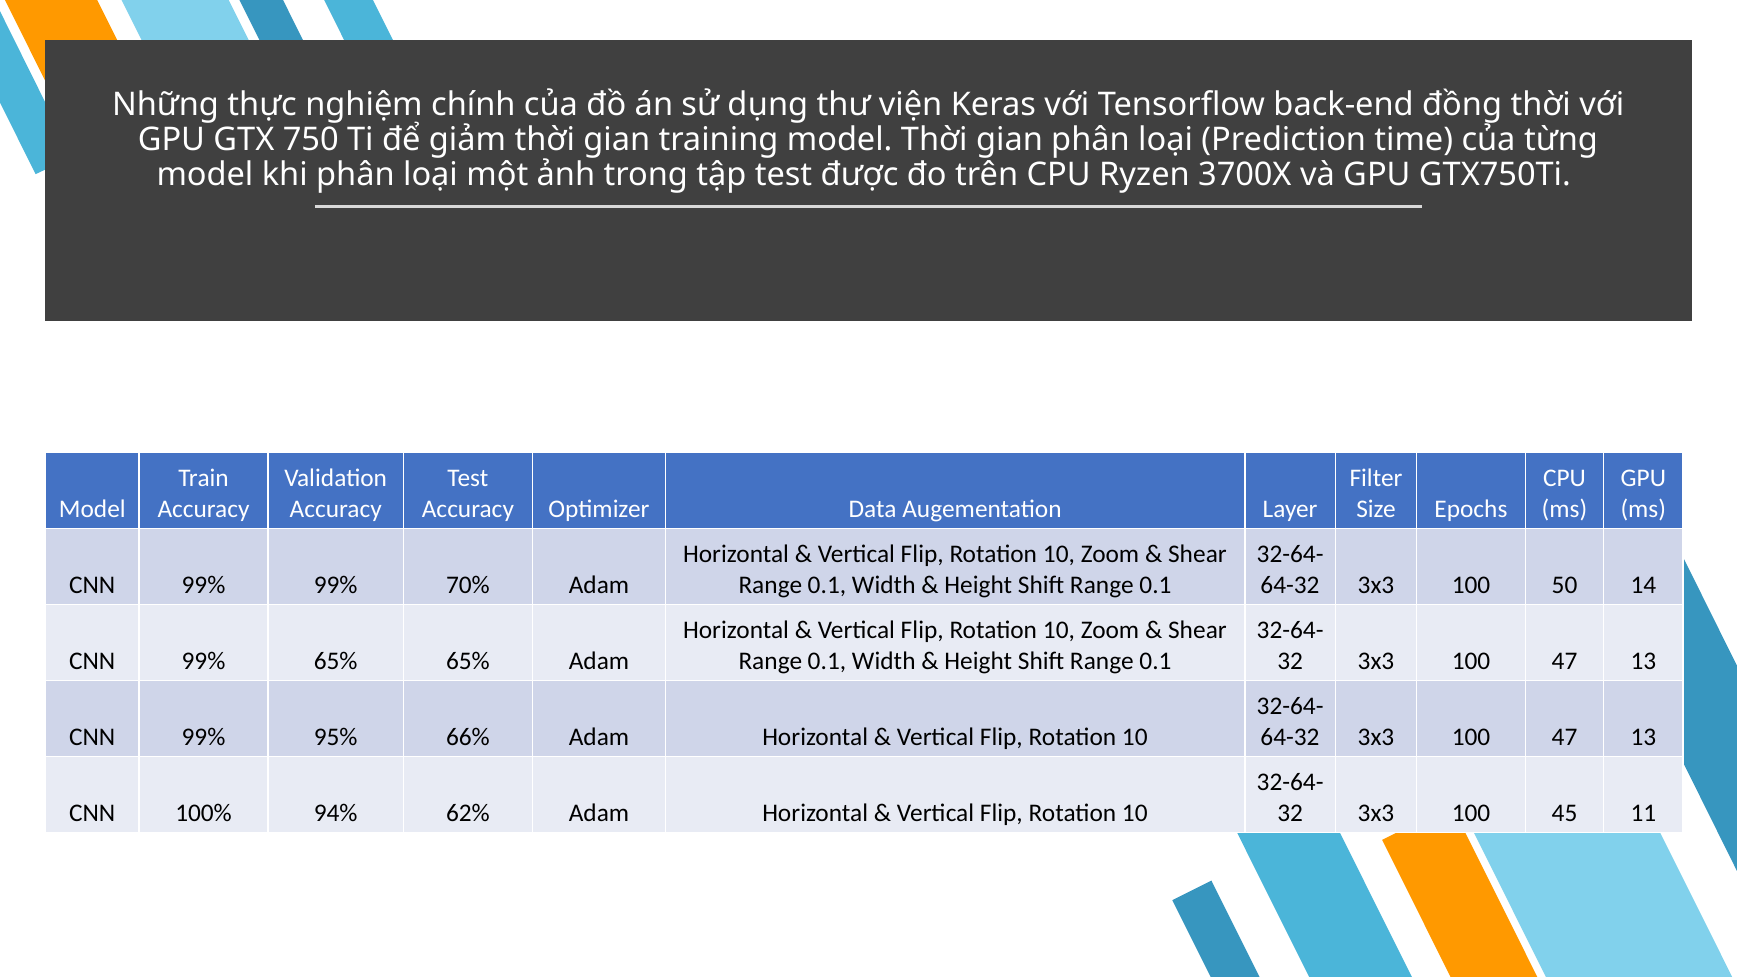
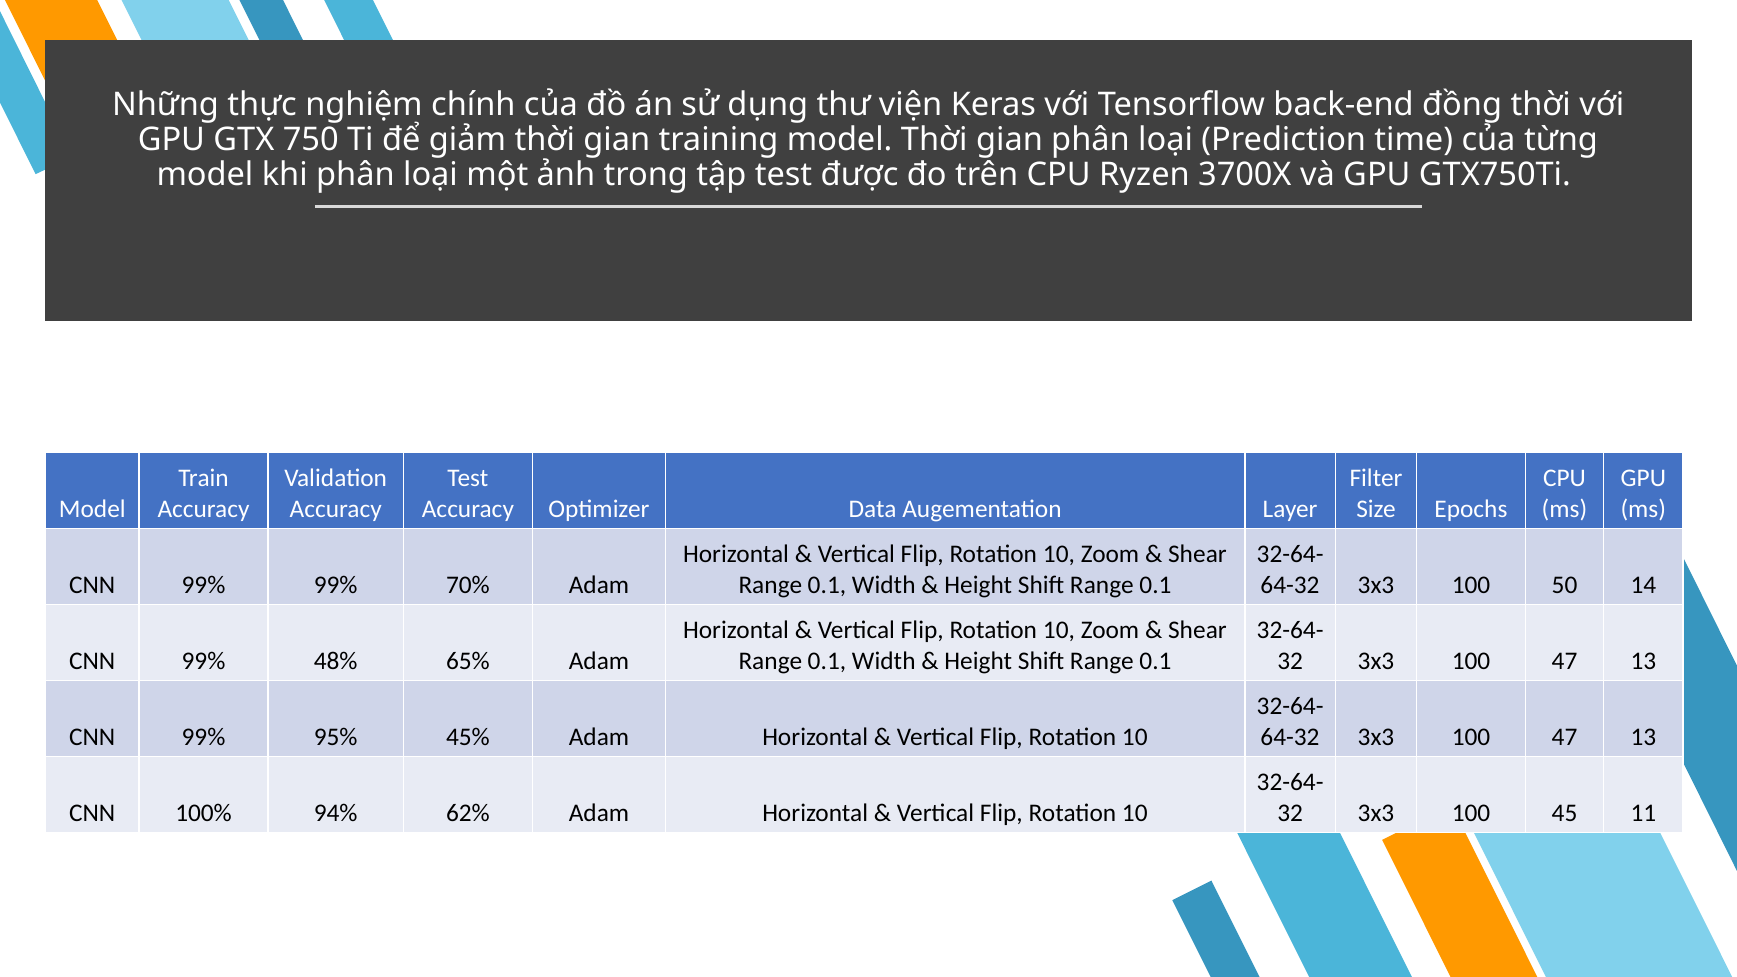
99% 65%: 65% -> 48% (336, 661)
66%: 66% -> 45% (468, 737)
